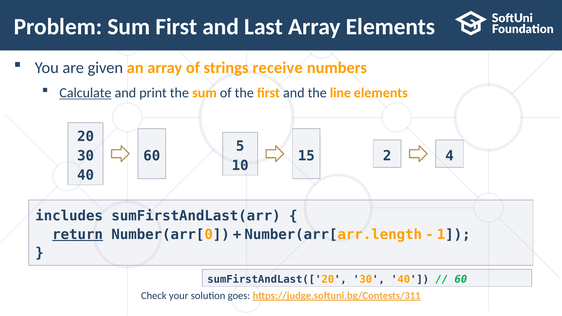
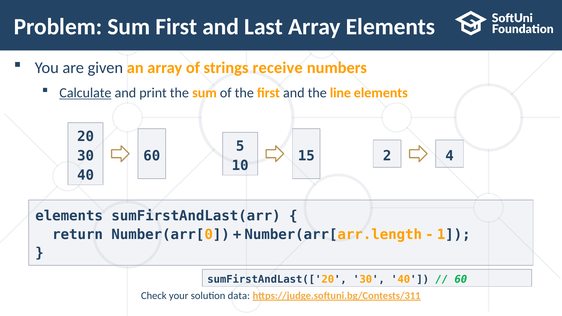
includes: includes -> elements (69, 216)
return underline: present -> none (78, 235)
goes: goes -> data (239, 296)
